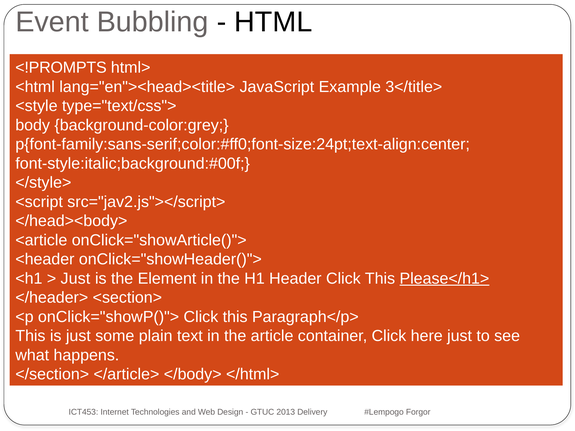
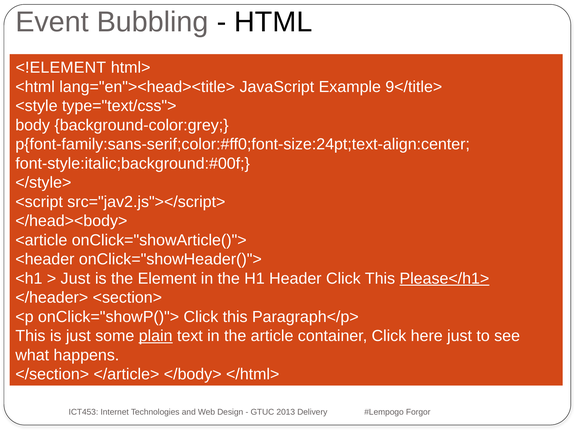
<!PROMPTS: <!PROMPTS -> <!ELEMENT (61, 68)
3</title>: 3</title> -> 9</title> (414, 87)
plain underline: none -> present (156, 336)
